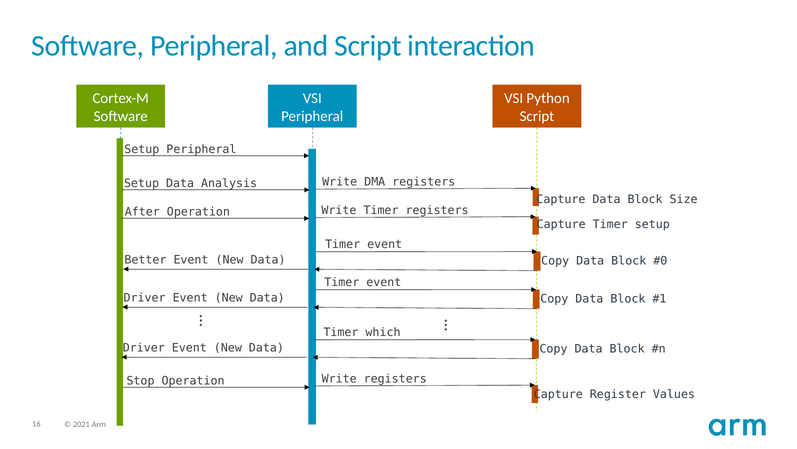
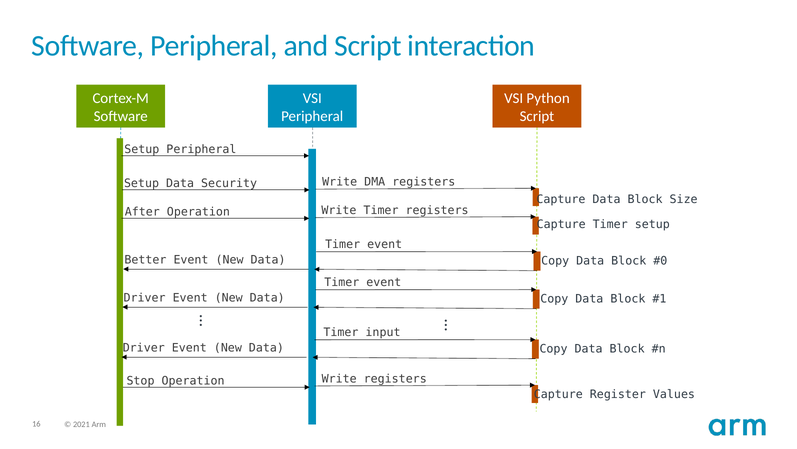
Analysis: Analysis -> Security (229, 183)
which: which -> input (383, 332)
